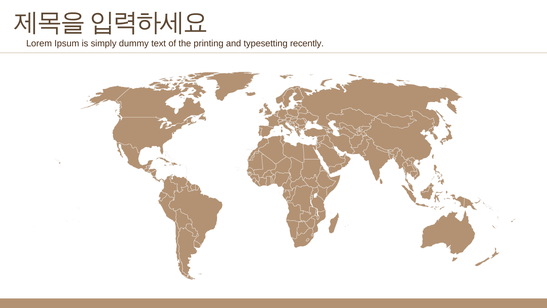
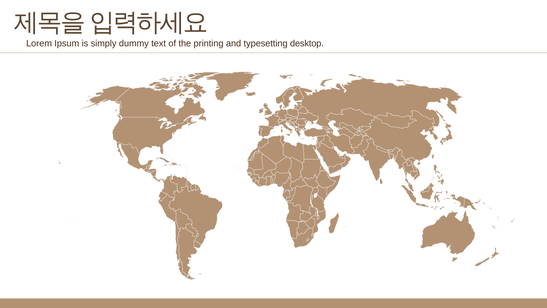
recently: recently -> desktop (307, 43)
